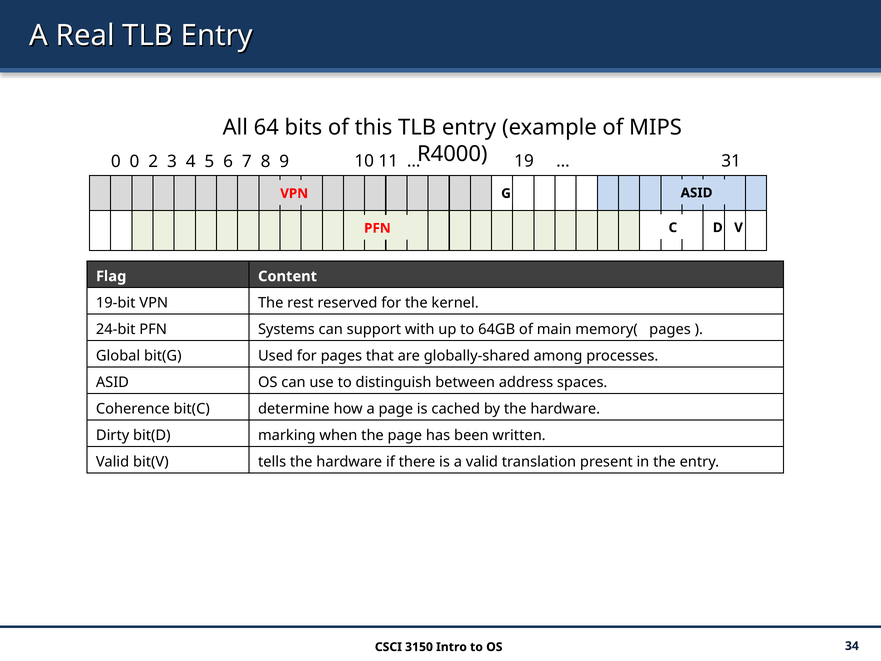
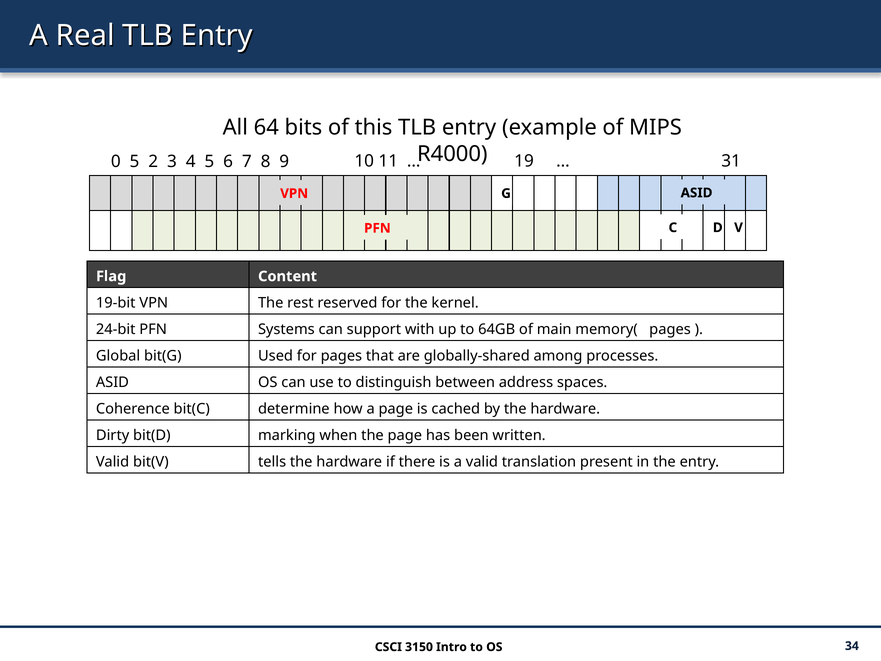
0 0: 0 -> 5 (134, 161)
